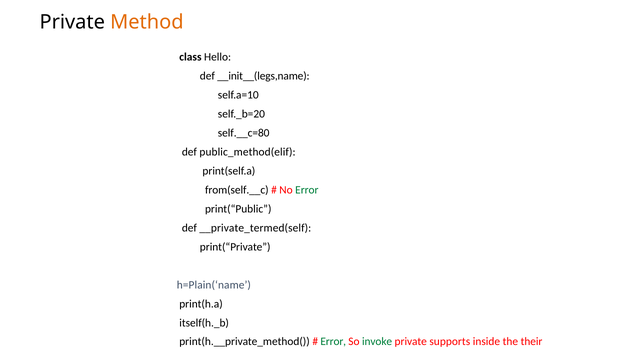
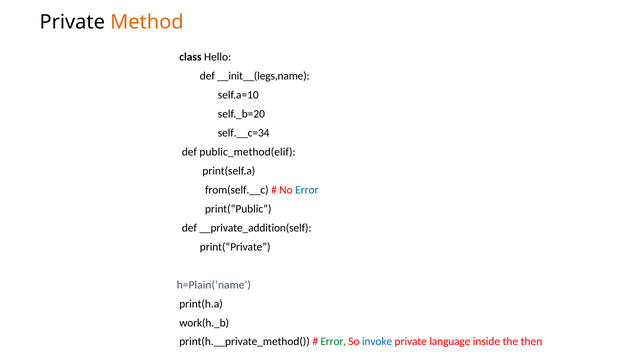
self.__c=80: self.__c=80 -> self.__c=34 (244, 133)
Error colour: green -> blue (307, 190)
__private_termed(self: __private_termed(self -> __private_addition(self (255, 228)
itself(h._b: itself(h._b -> work(h._b (204, 322)
invoke colour: green -> blue (377, 341)
supports: supports -> language (450, 341)
their: their -> then (531, 341)
